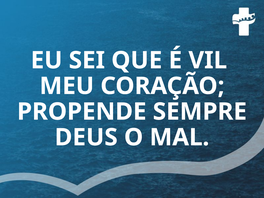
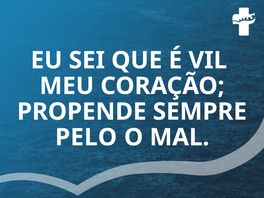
DEUS: DEUS -> PELO (86, 137)
